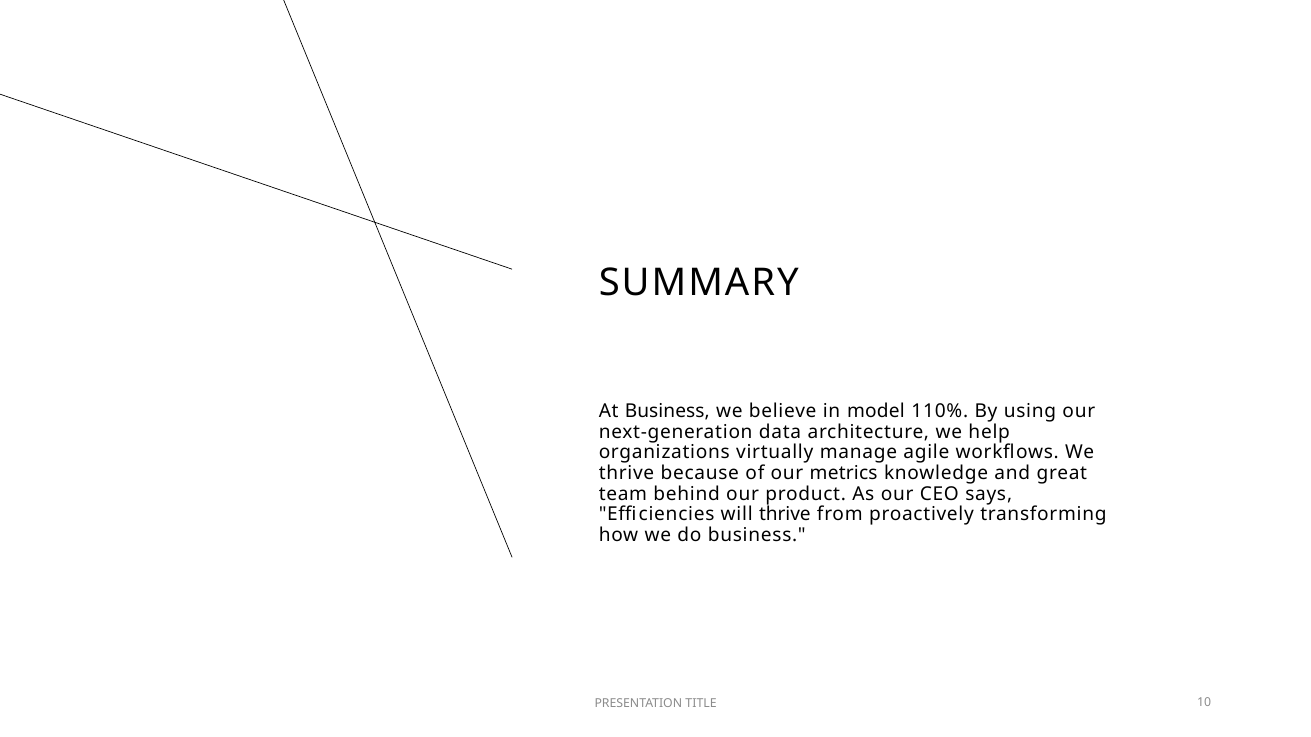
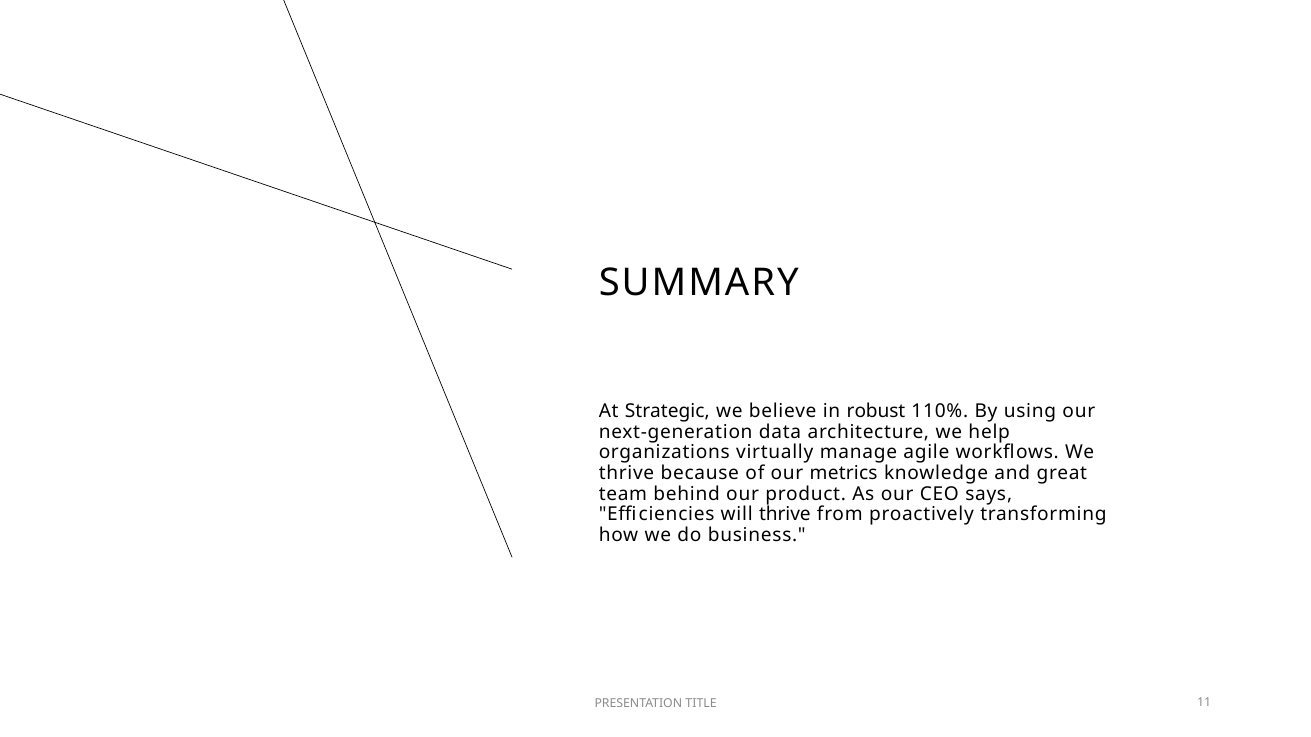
At Business: Business -> Strategic (667, 411)
model: model -> robust (876, 411)
10: 10 -> 11 (1204, 703)
